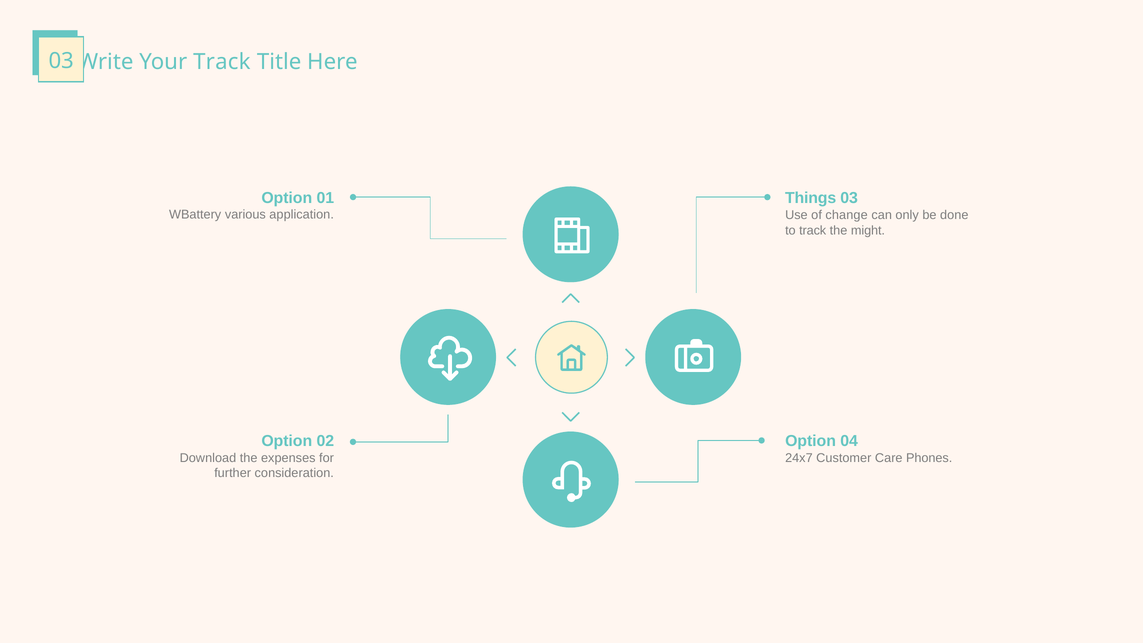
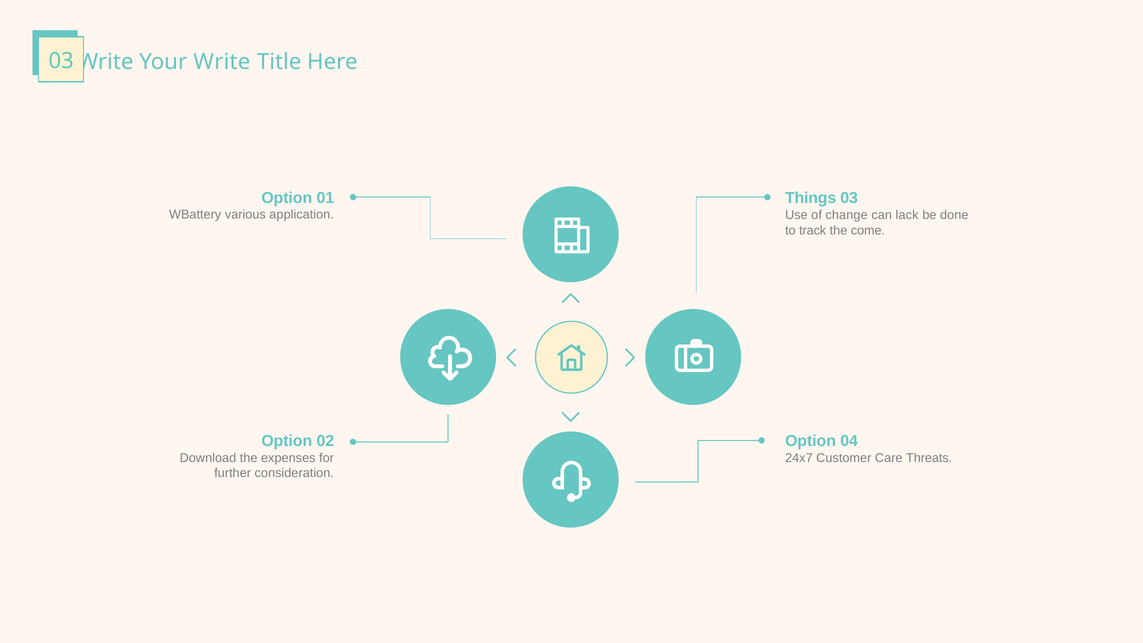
Your Track: Track -> Write (222, 62)
only: only -> lack (907, 215)
might: might -> come (868, 230)
Phones: Phones -> Threats (929, 458)
